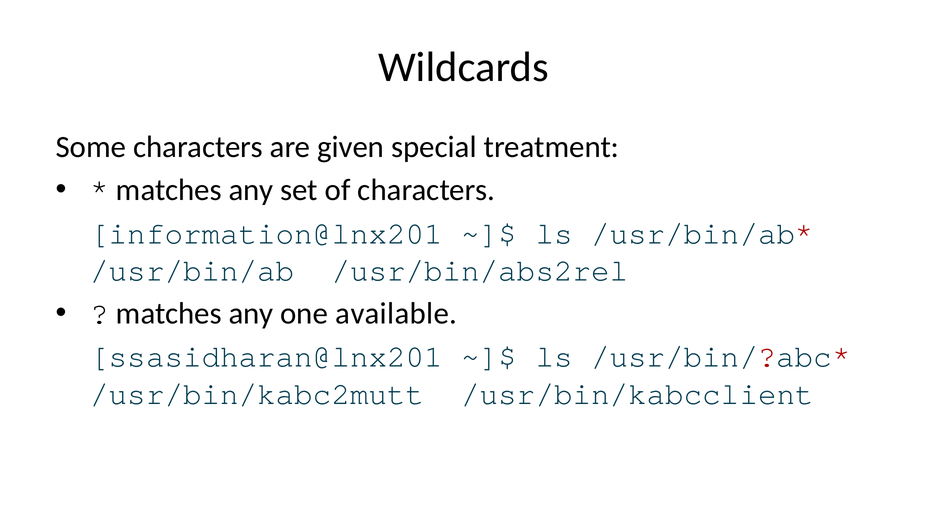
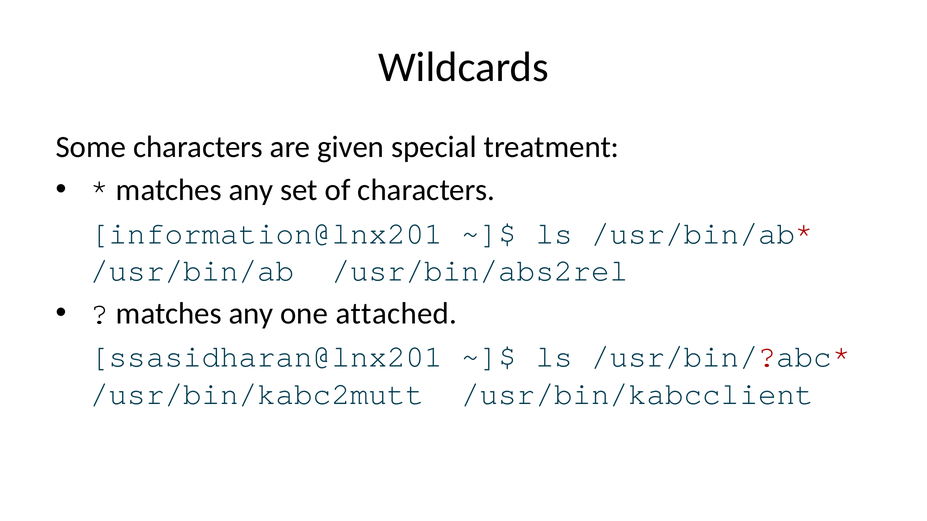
available: available -> attached (396, 314)
